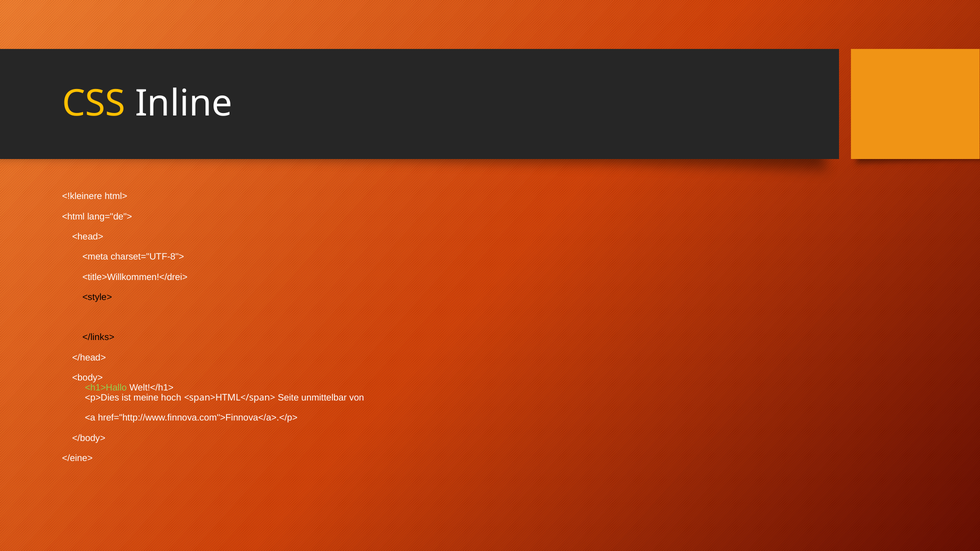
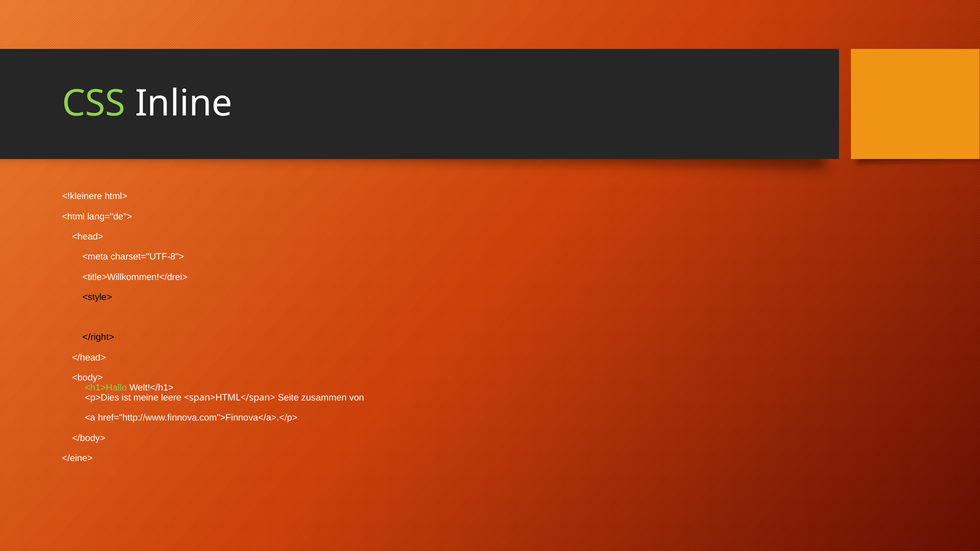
CSS colour: yellow -> light green (94, 104)
</links>: </links> -> </right> (98, 338)
hoch: hoch -> leere (171, 398)
unmittelbar: unmittelbar -> zusammen (324, 398)
